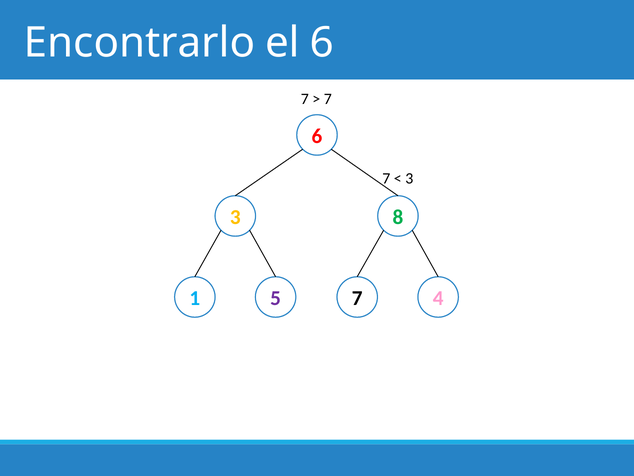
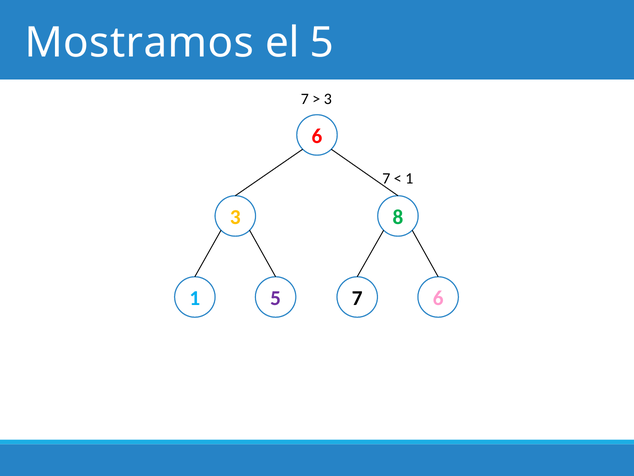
Encontrarlo: Encontrarlo -> Mostramos (139, 43)
el 6: 6 -> 5 (322, 43)
7: 7 -> 3 (328, 99)
3: 3 -> 1 (409, 178)
7 4: 4 -> 6 (438, 298)
